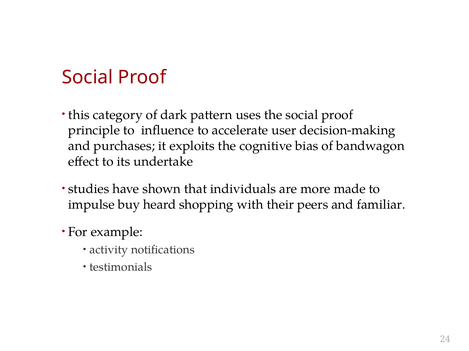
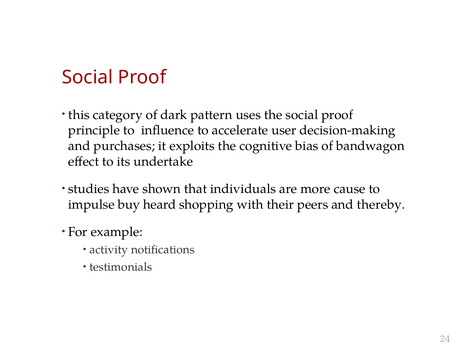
made: made -> cause (350, 189)
familiar: familiar -> thereby (381, 205)
